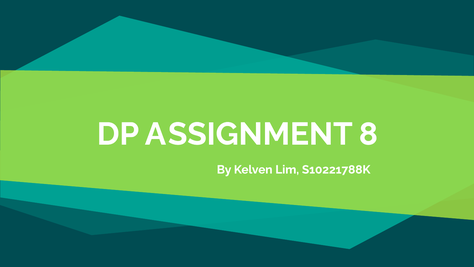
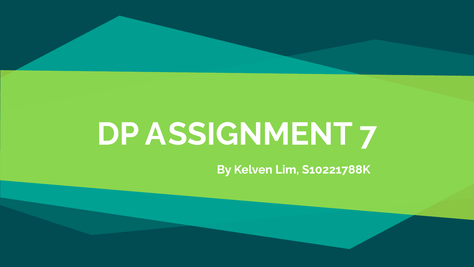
8: 8 -> 7 (368, 134)
